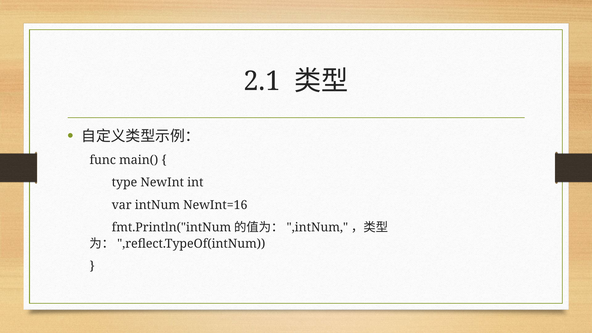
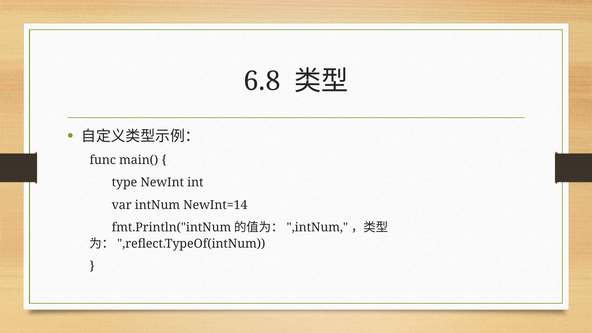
2.1: 2.1 -> 6.8 (262, 81)
NewInt=16: NewInt=16 -> NewInt=14 (215, 205)
